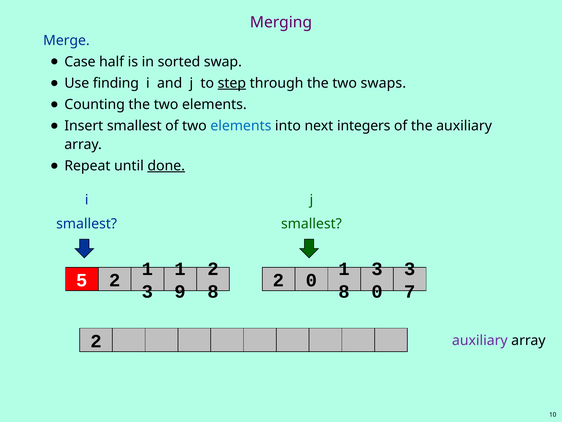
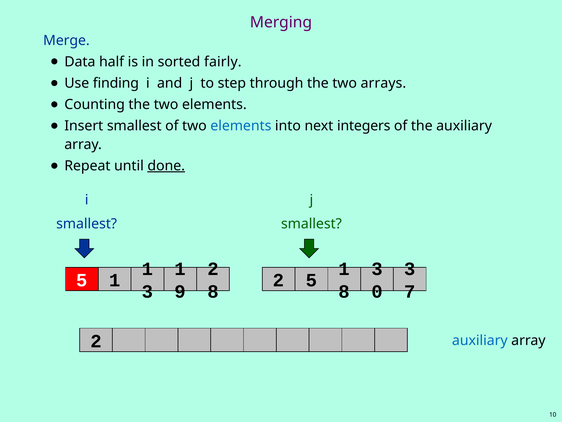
Case: Case -> Data (80, 62)
swap: swap -> fairly (223, 62)
step underline: present -> none (232, 83)
swaps: swaps -> arrays (383, 83)
2: 2 -> 1 (115, 280)
2 0: 0 -> 5 (311, 280)
auxiliary colour: purple -> blue (480, 340)
